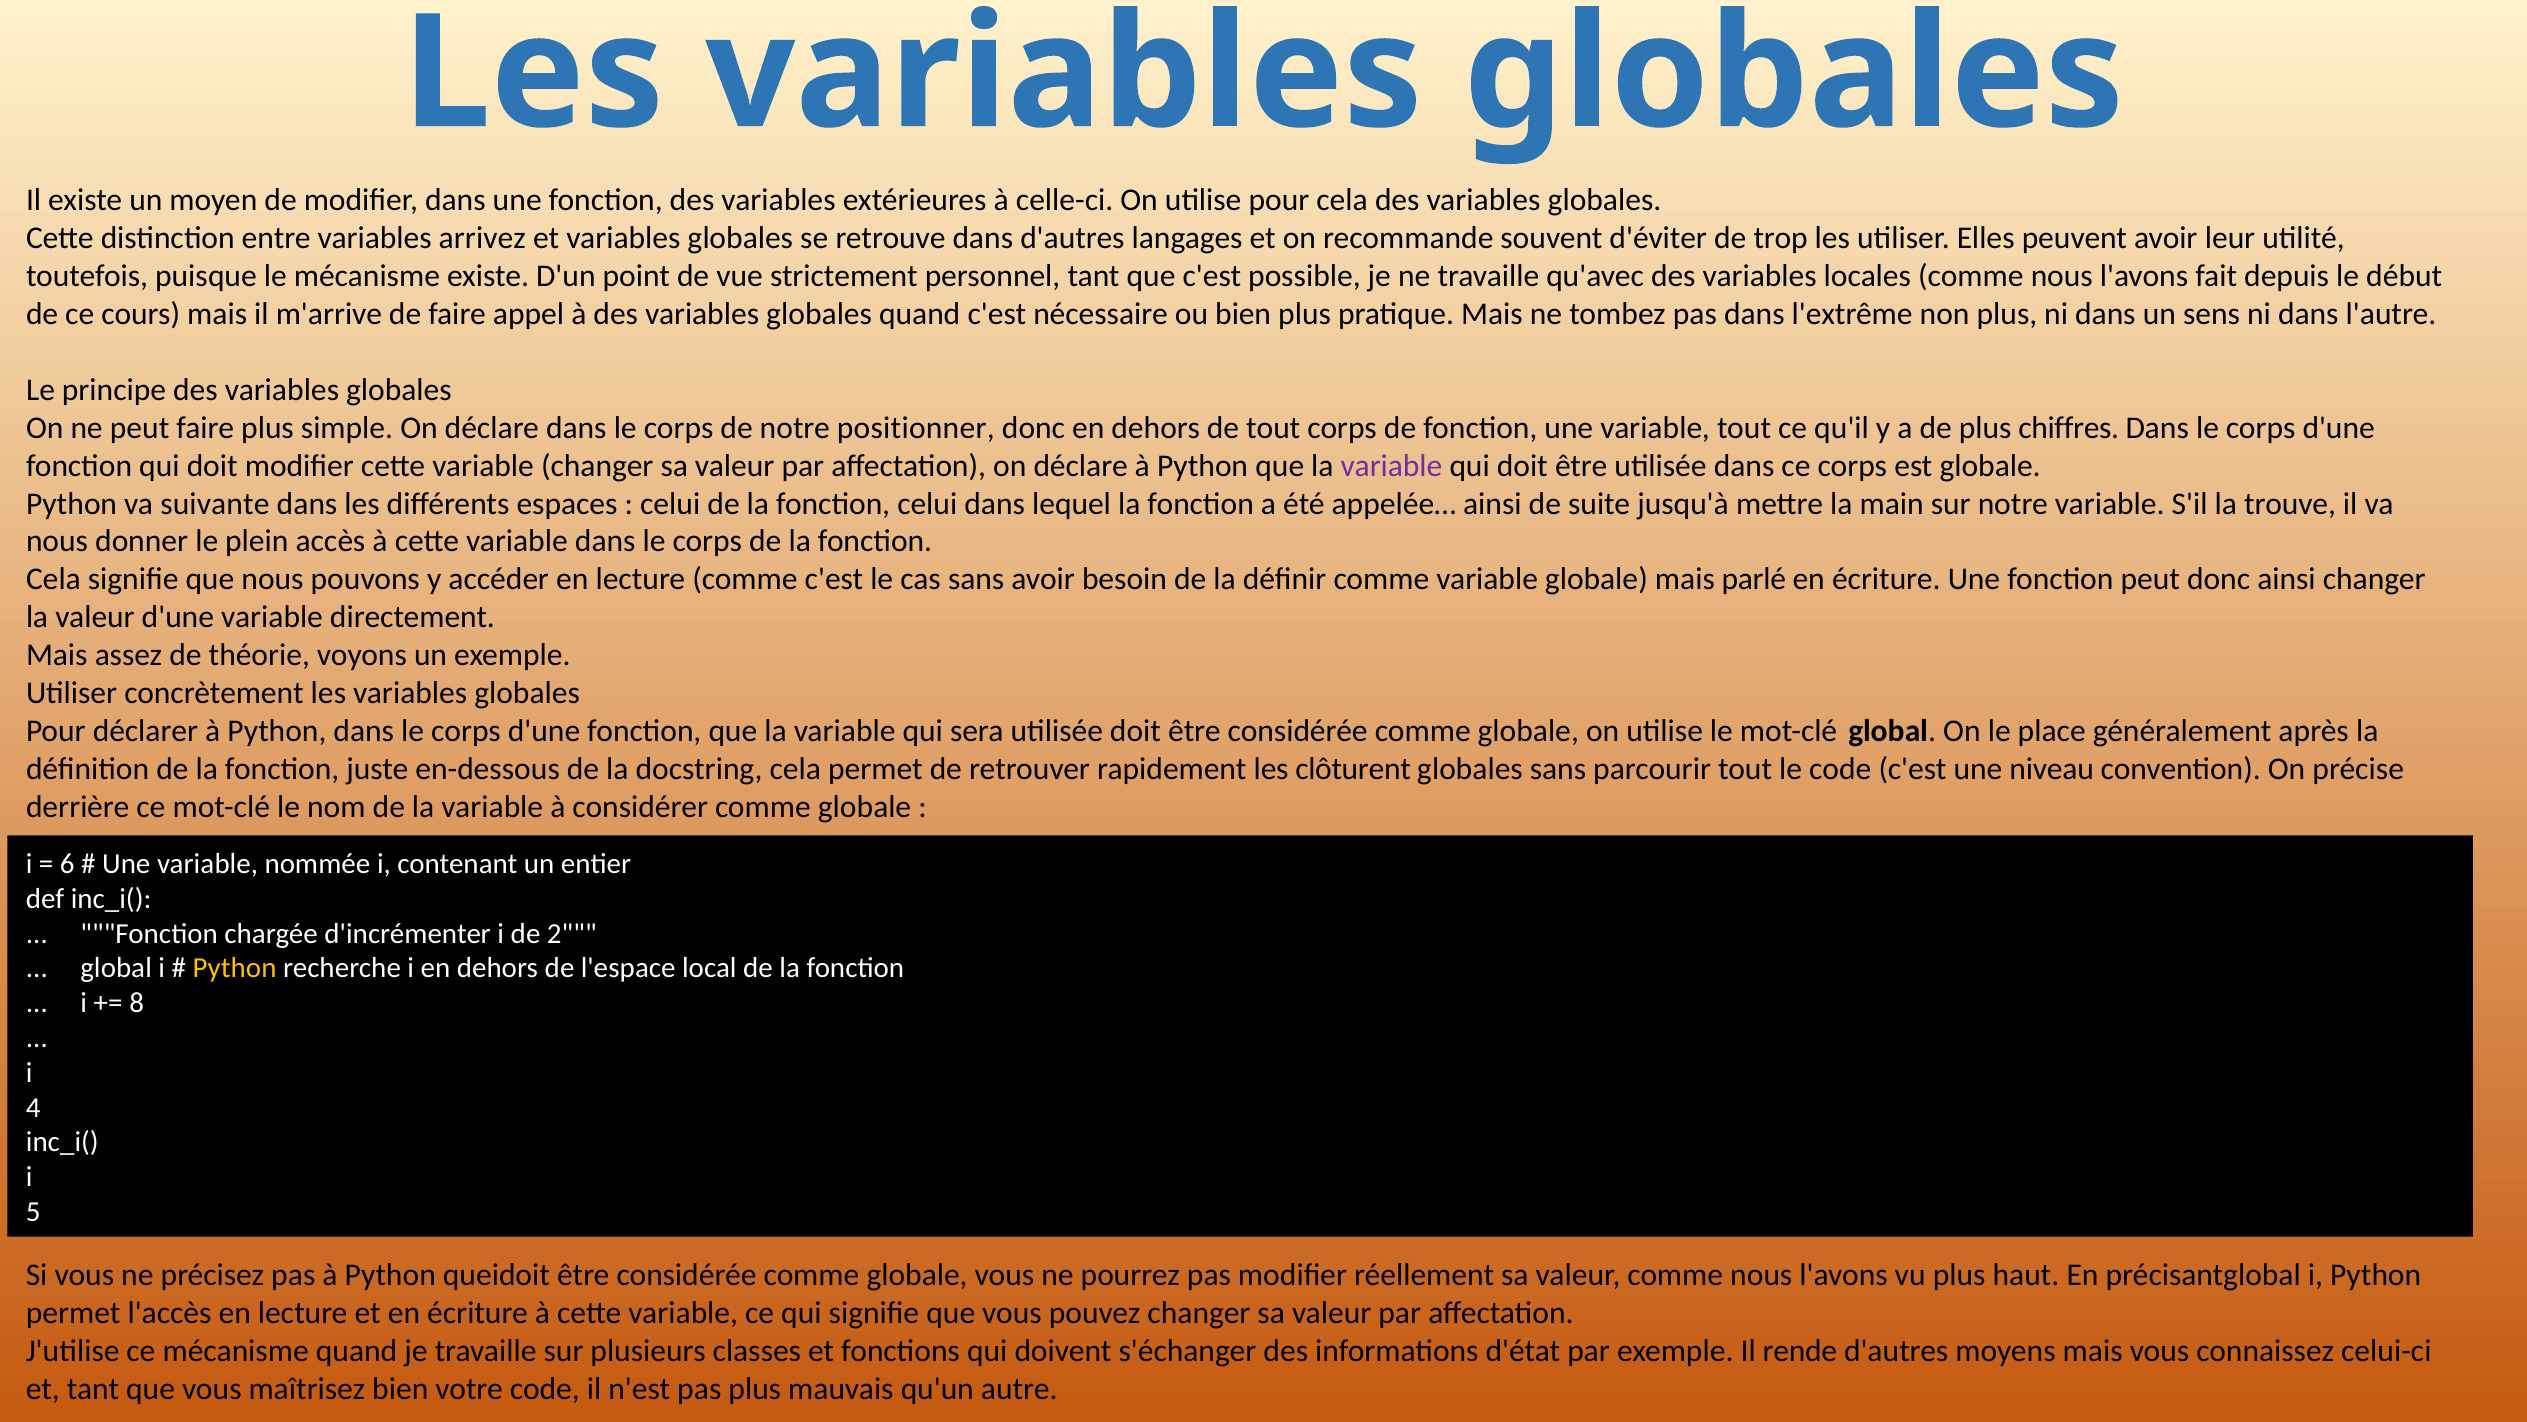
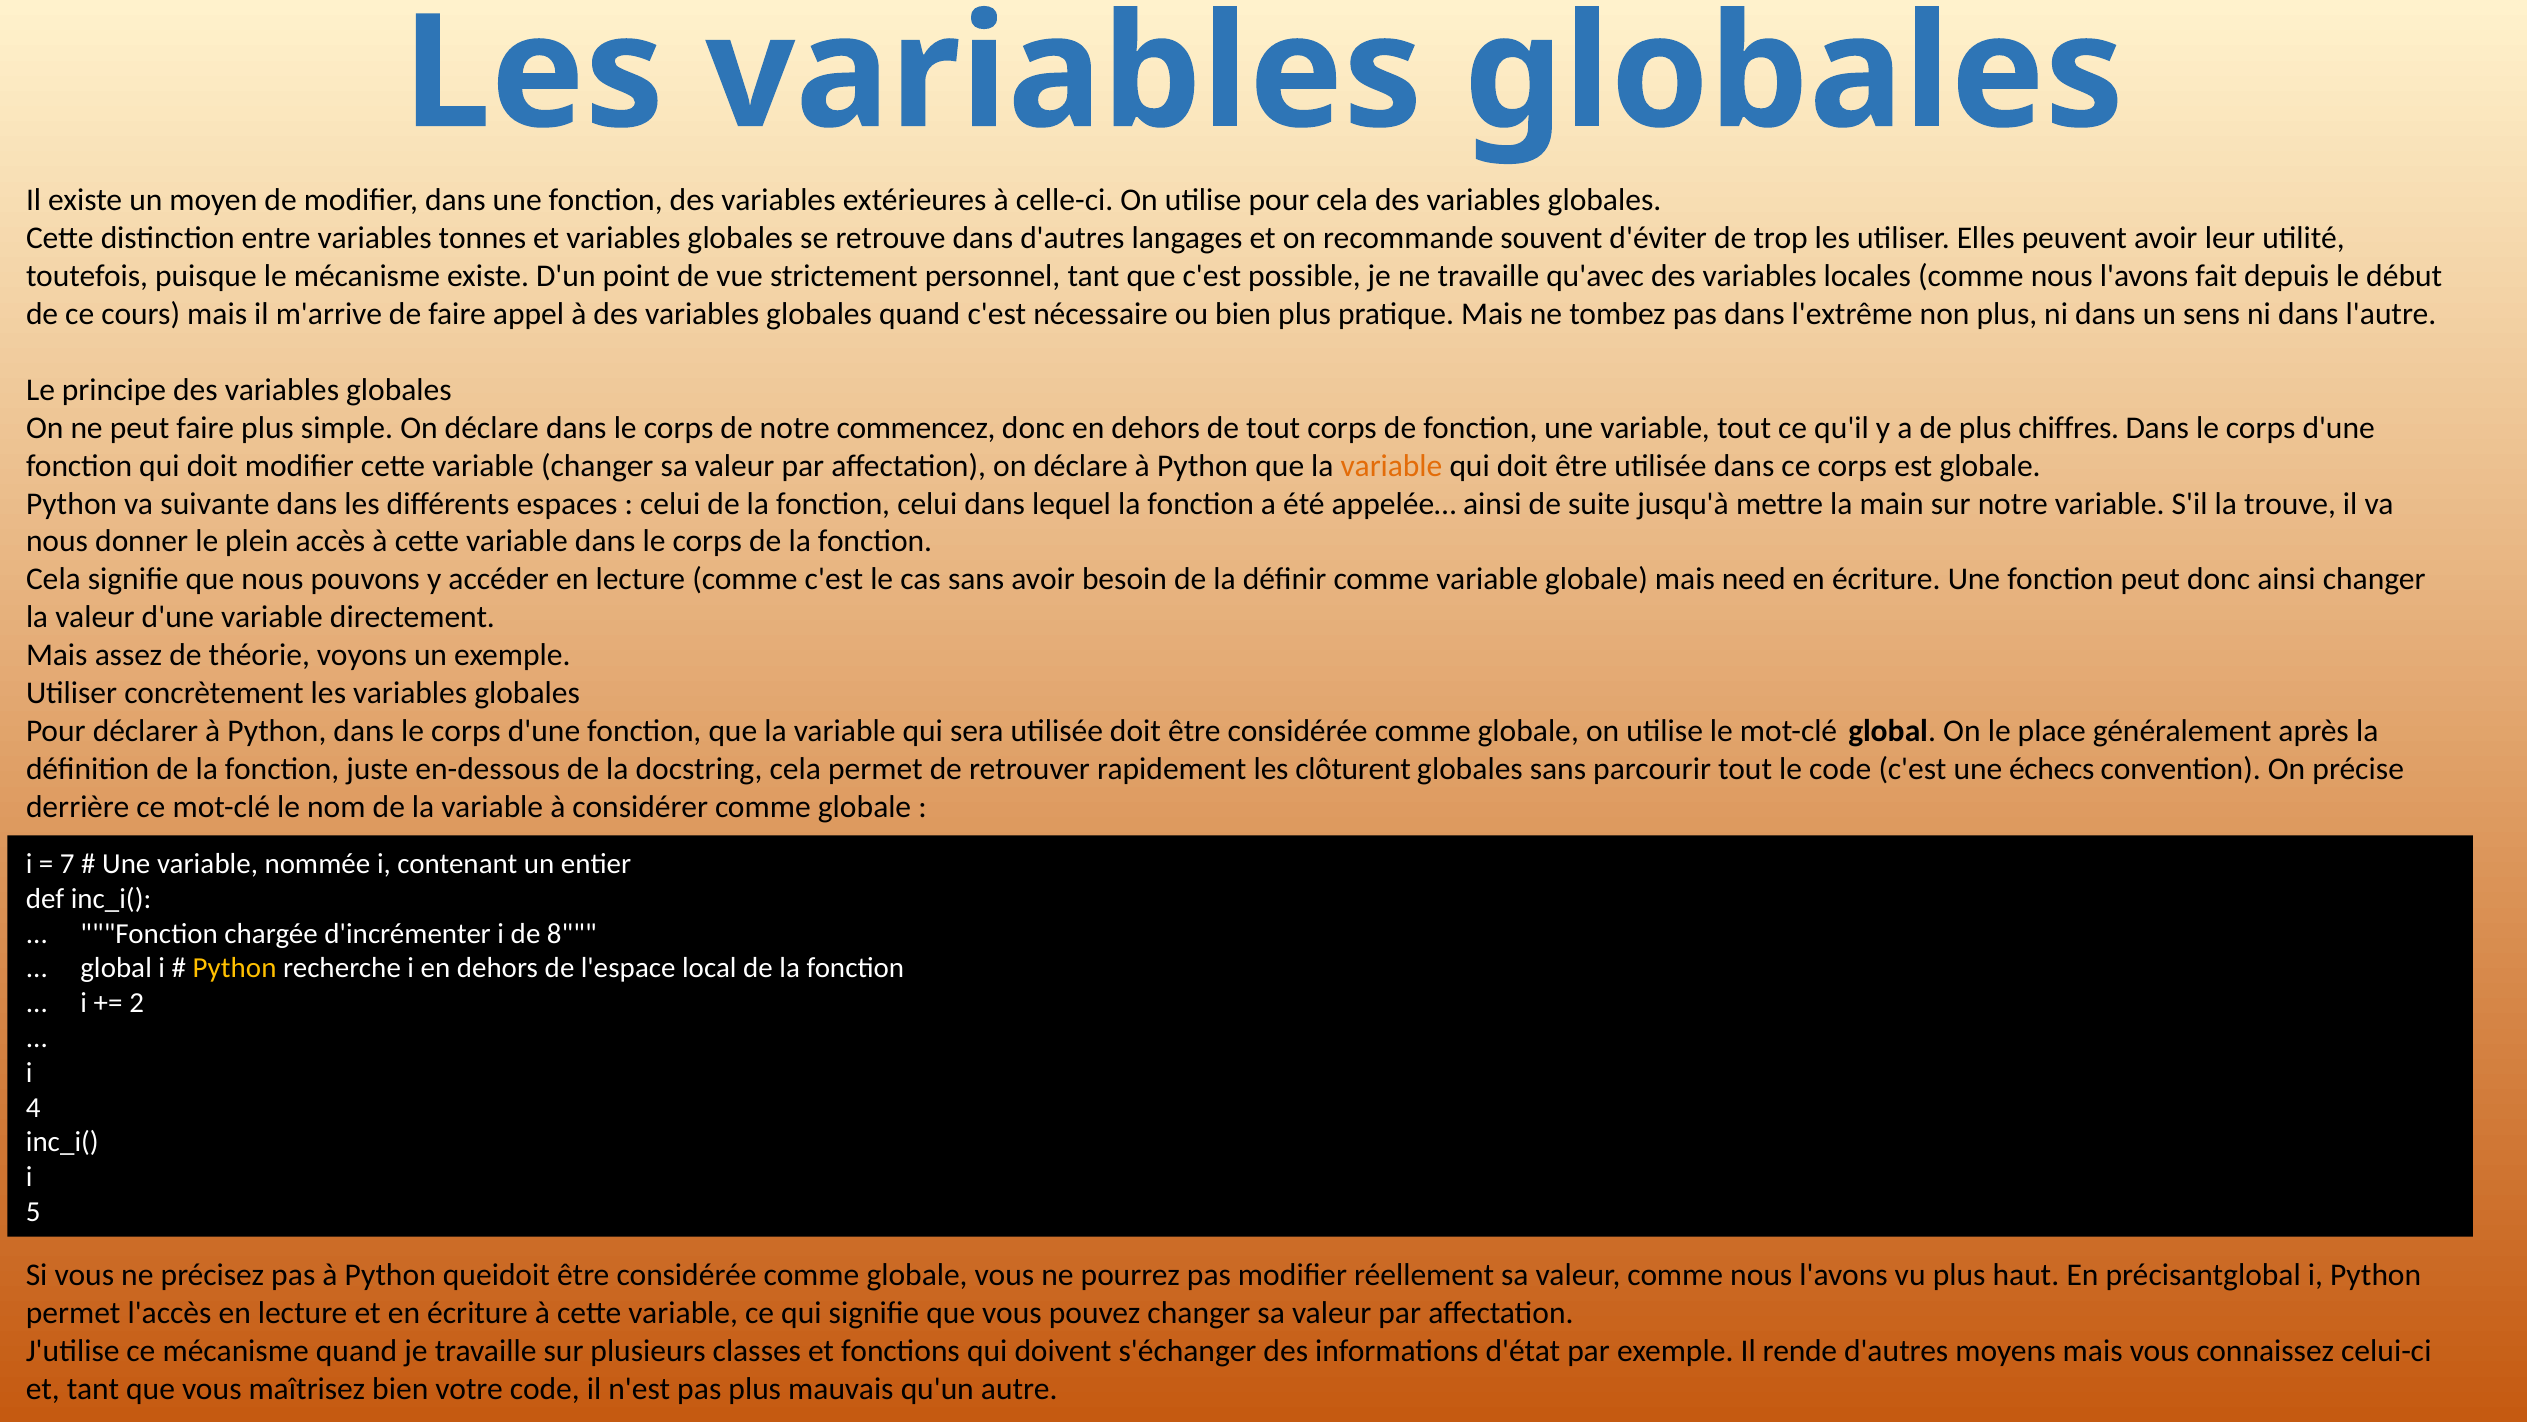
arrivez: arrivez -> tonnes (482, 238)
positionner: positionner -> commencez (916, 428)
variable colour: purple -> orange (1391, 465)
parlé: parlé -> need (1754, 579)
niveau: niveau -> échecs (2052, 769)
6: 6 -> 7 (67, 864)
2: 2 -> 8 (572, 933)
8: 8 -> 2 (137, 1003)
